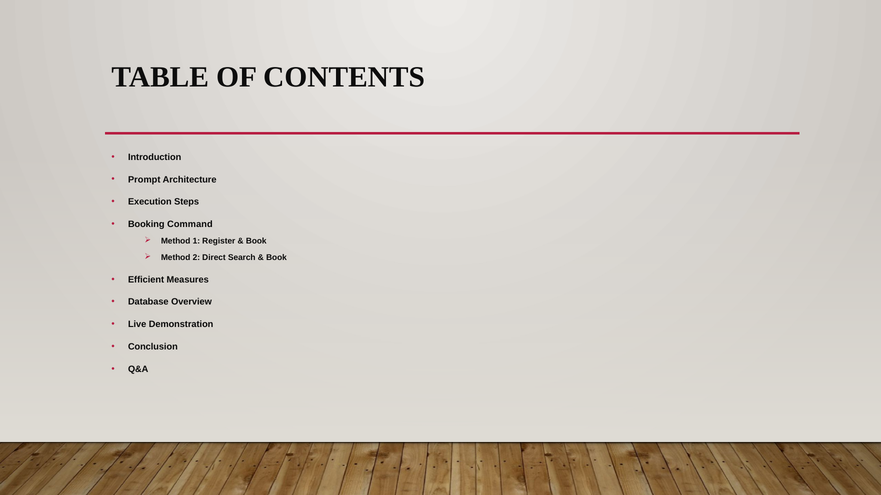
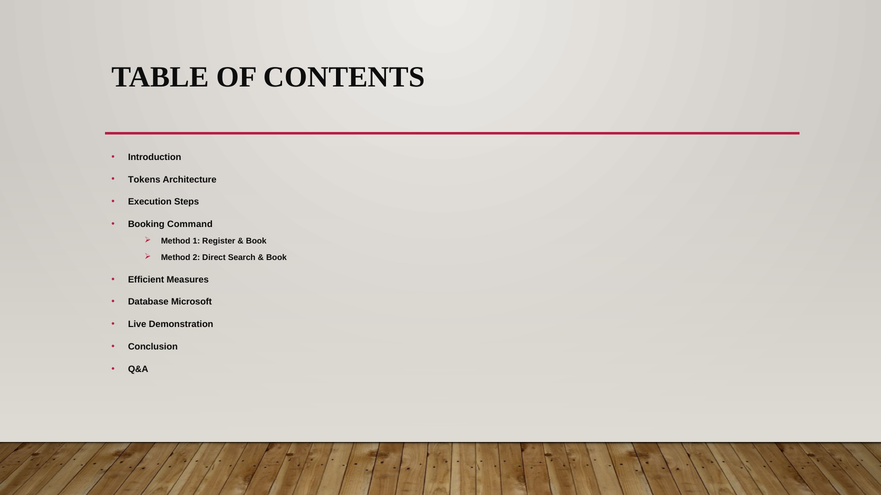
Prompt: Prompt -> Tokens (144, 180)
Overview: Overview -> Microsoft (191, 302)
